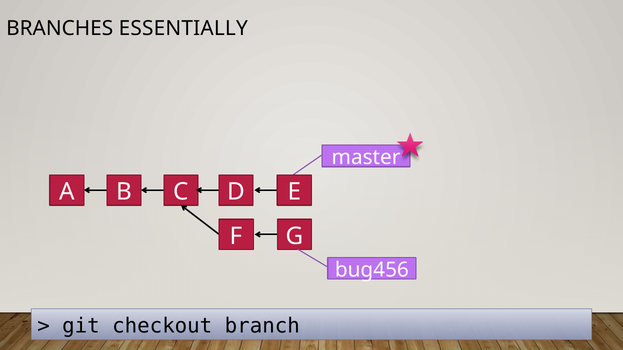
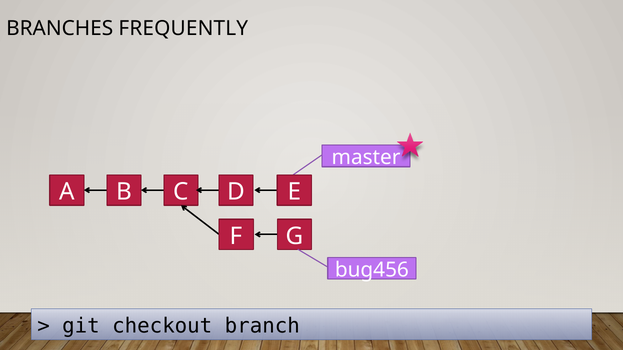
ESSENTIALLY: ESSENTIALLY -> FREQUENTLY (183, 28)
